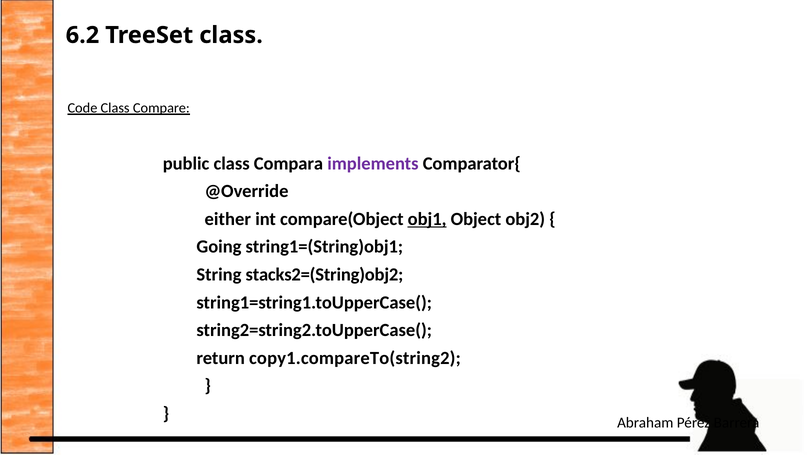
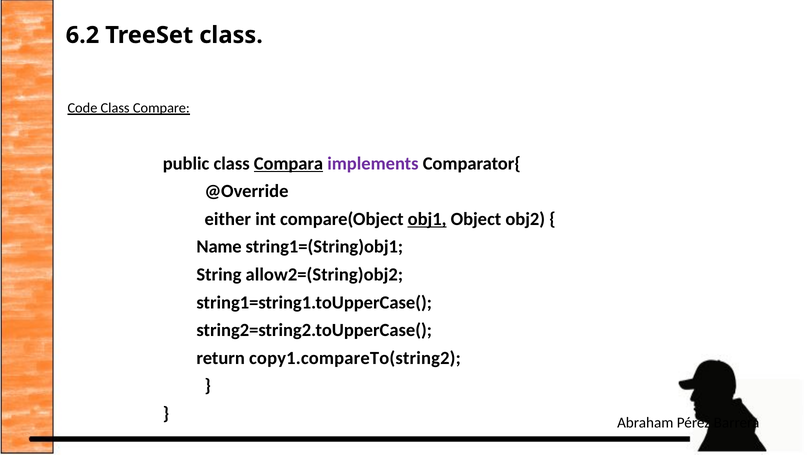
Compara underline: none -> present (288, 164)
Going: Going -> Name (219, 247)
stacks2=(String)obj2: stacks2=(String)obj2 -> allow2=(String)obj2 (324, 275)
